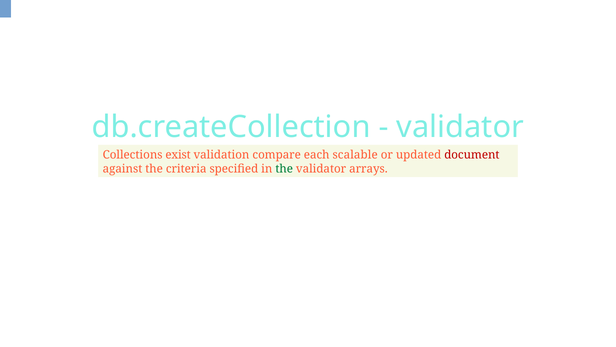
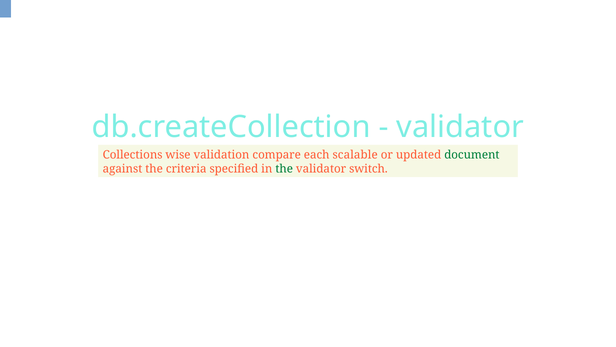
exist: exist -> wise (178, 155)
document colour: red -> green (472, 155)
arrays: arrays -> switch (368, 168)
